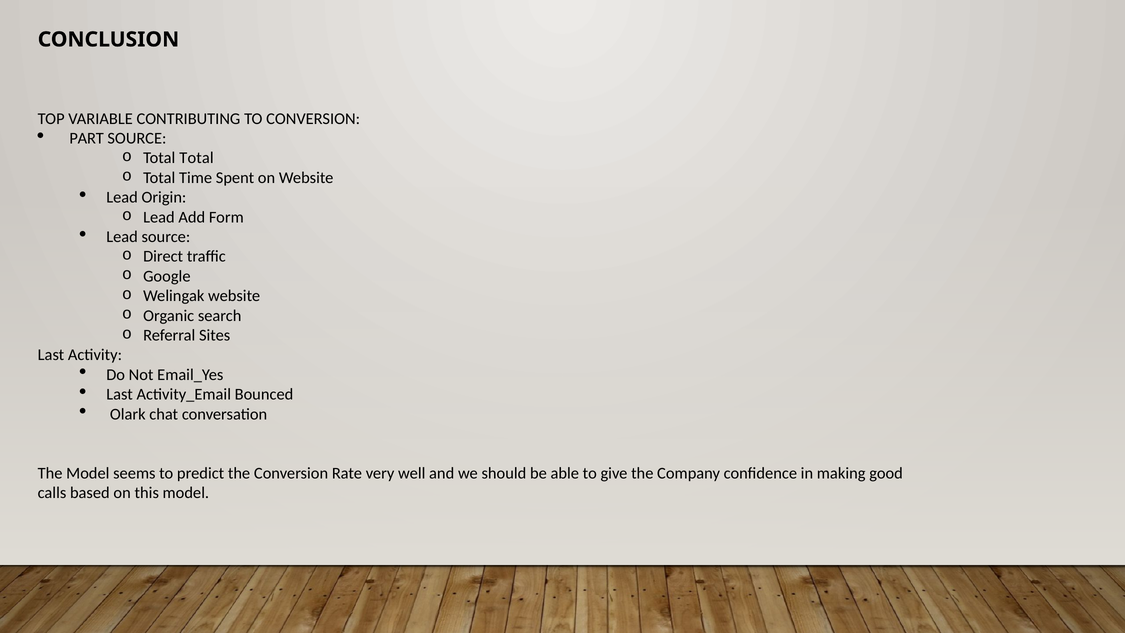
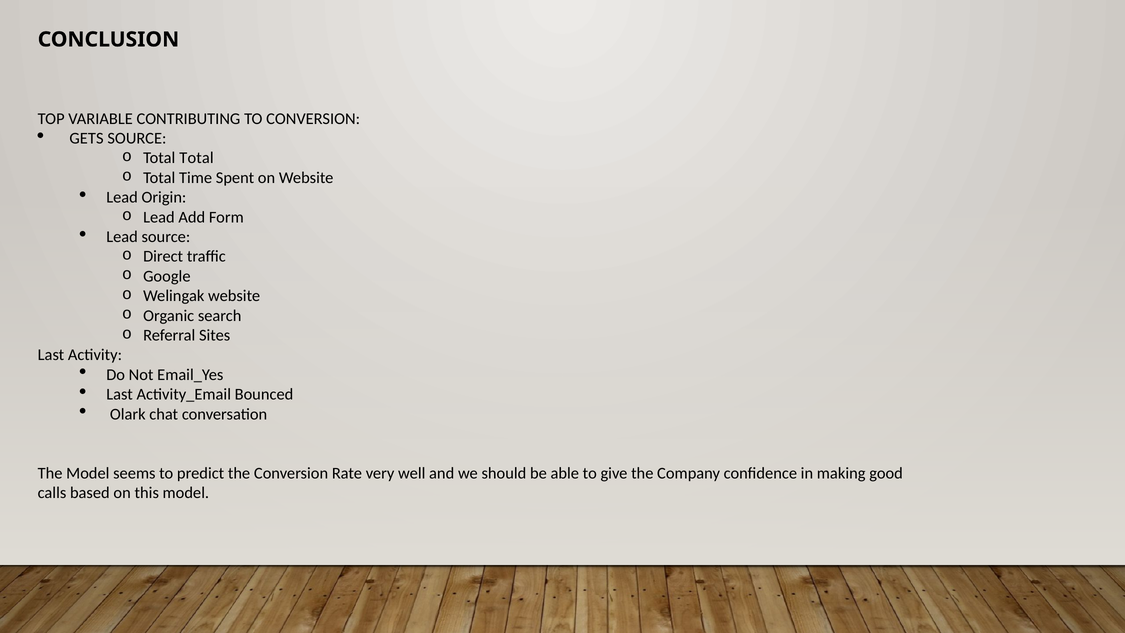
PART: PART -> GETS (86, 138)
